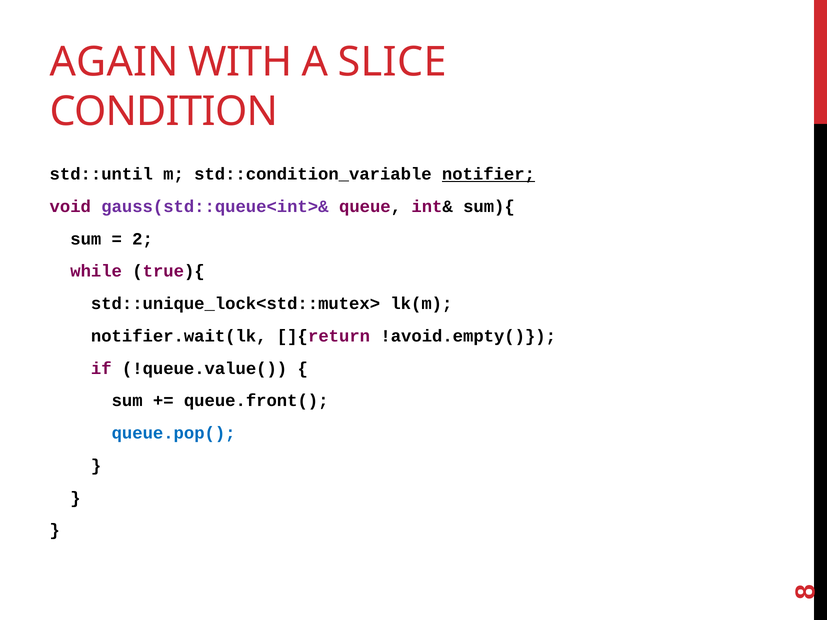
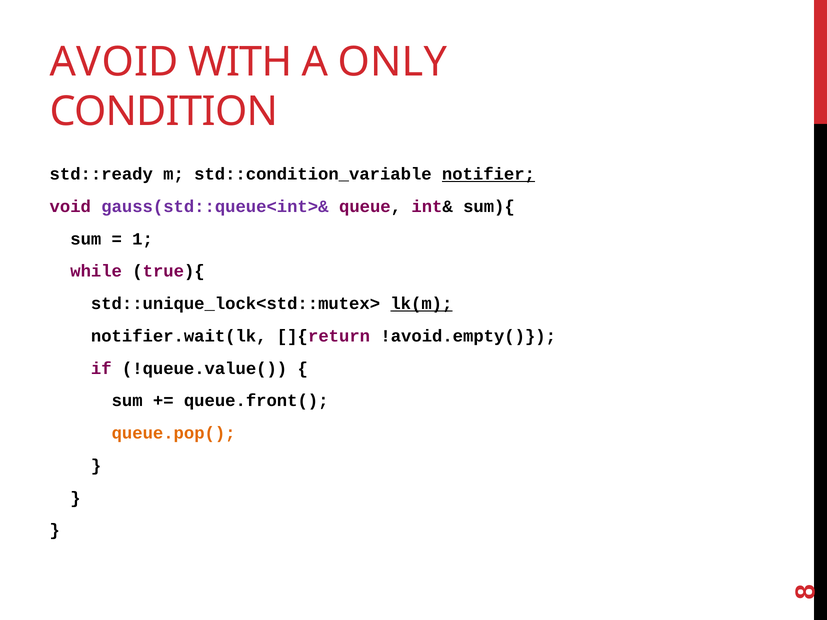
AGAIN: AGAIN -> AVOID (114, 62)
SLICE: SLICE -> ONLY (392, 62)
std::until: std::until -> std::ready (101, 174)
2: 2 -> 1 (143, 239)
lk(m underline: none -> present (421, 304)
queue.pop( colour: blue -> orange (174, 433)
